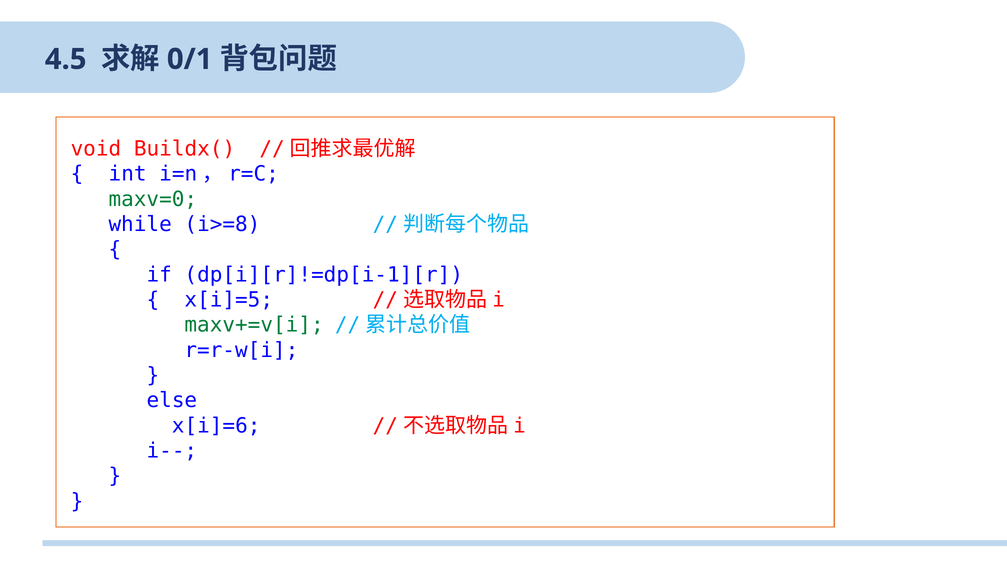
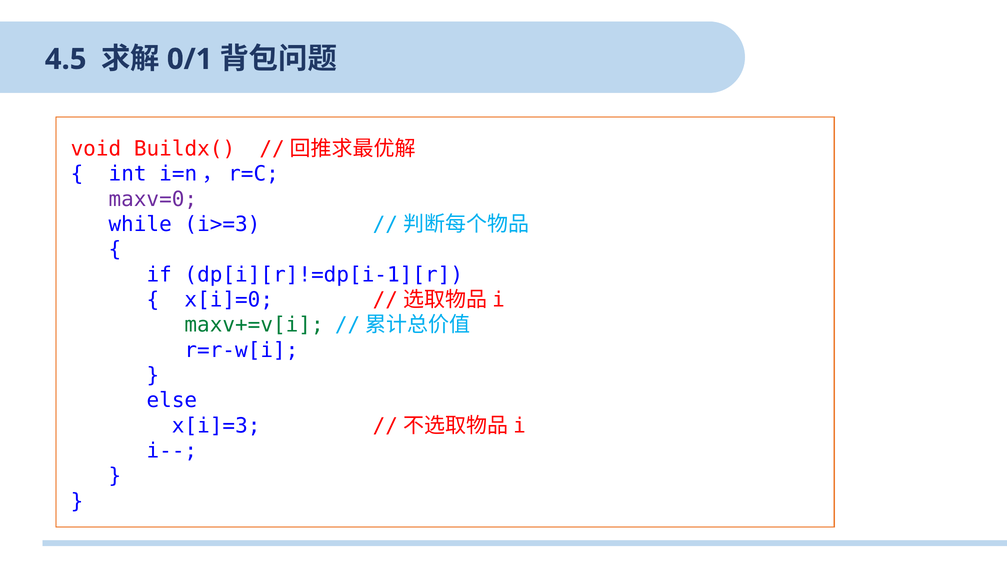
maxv=0 colour: green -> purple (153, 199)
i>=8: i>=8 -> i>=3 (222, 224)
x[i]=5: x[i]=5 -> x[i]=0 (229, 300)
x[i]=6: x[i]=6 -> x[i]=3 (216, 426)
